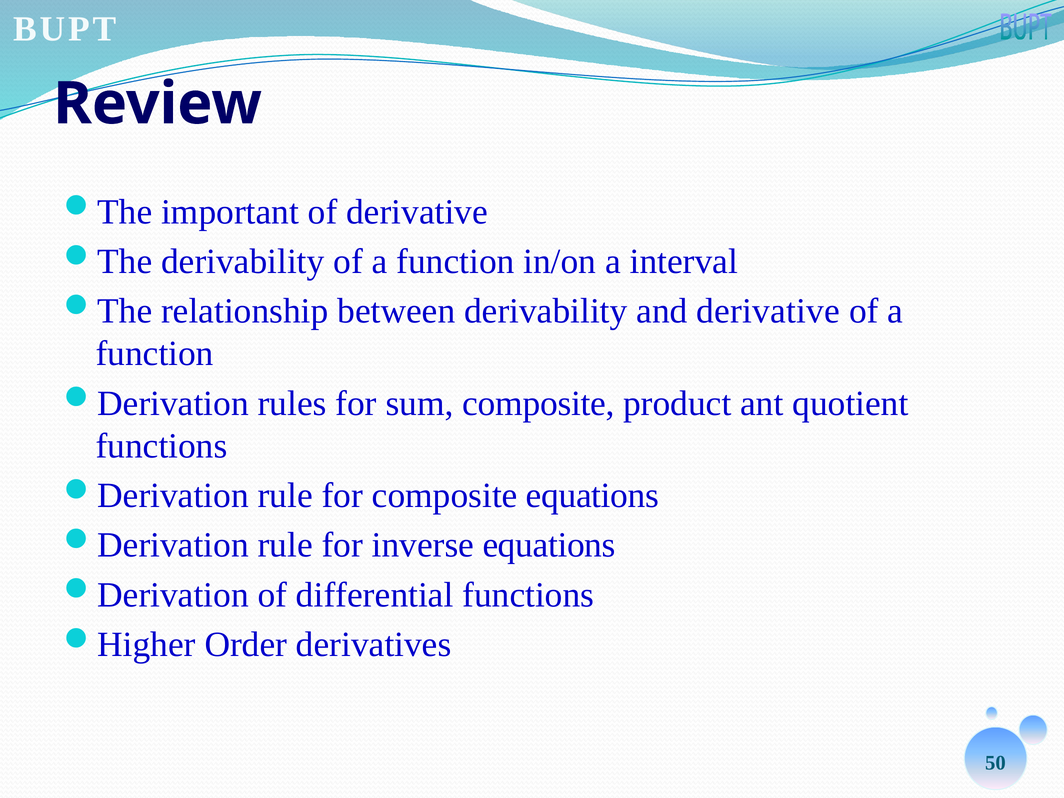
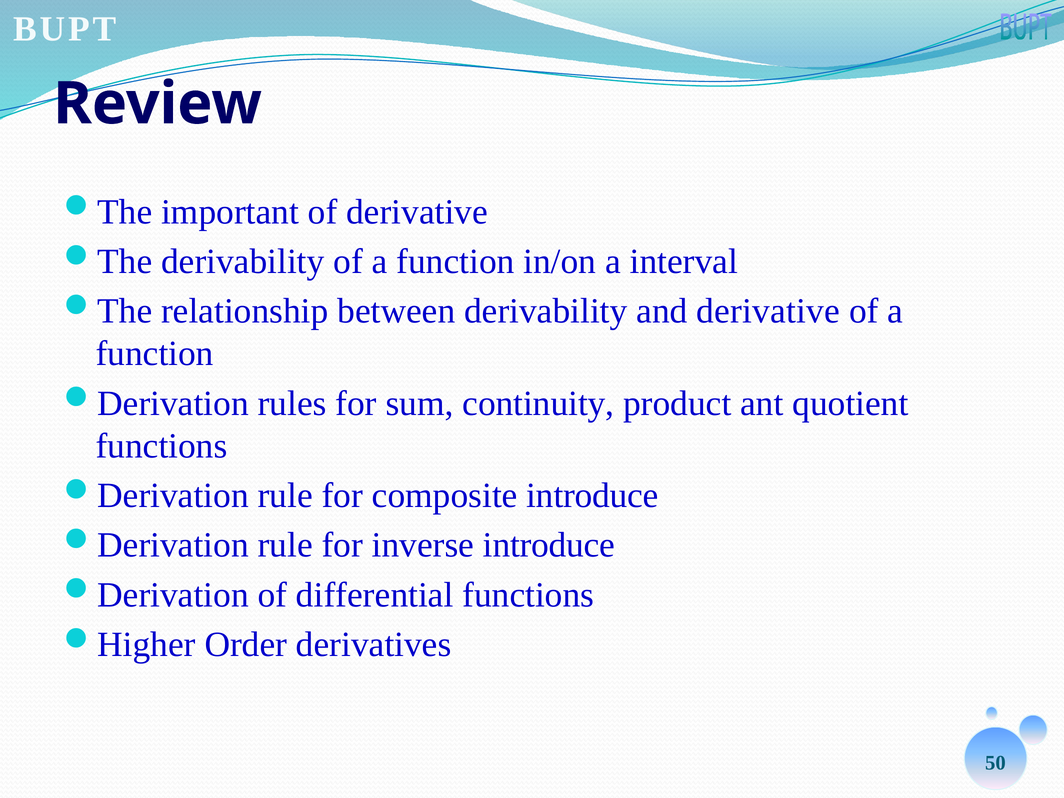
sum composite: composite -> continuity (538, 403)
composite equations: equations -> introduce (592, 496)
inverse equations: equations -> introduce (549, 545)
